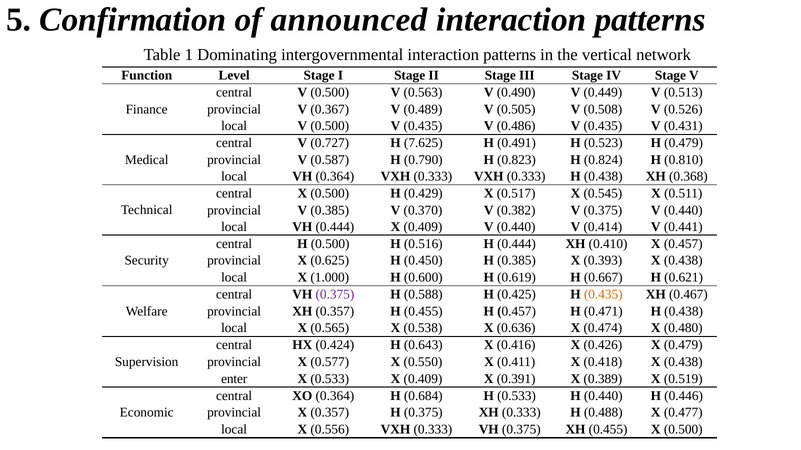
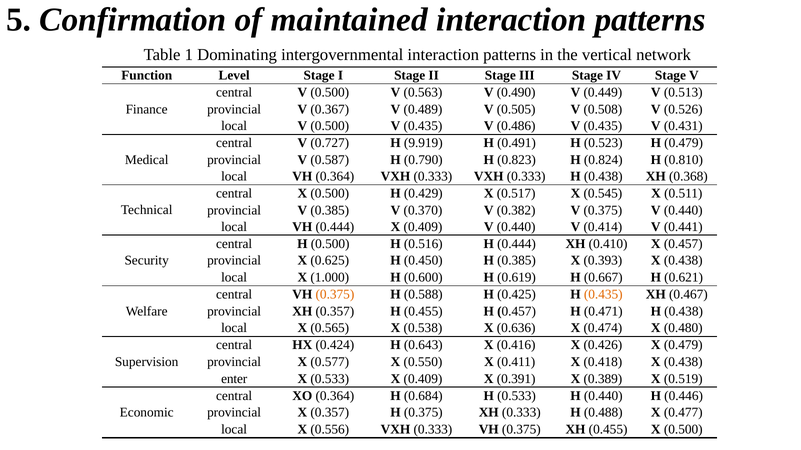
announced: announced -> maintained (349, 20)
7.625: 7.625 -> 9.919 (423, 143)
0.375 colour: purple -> orange (335, 295)
